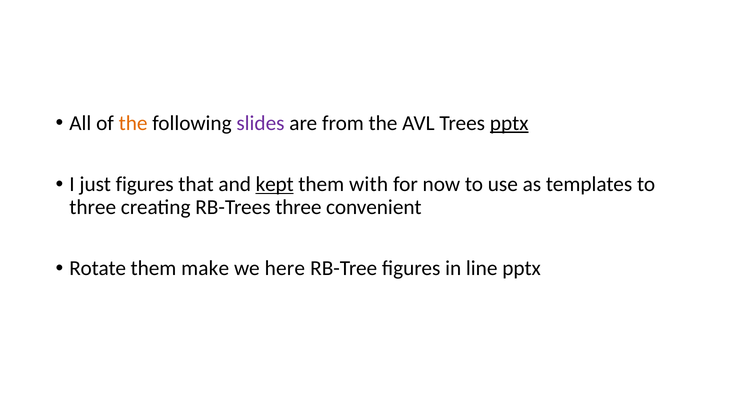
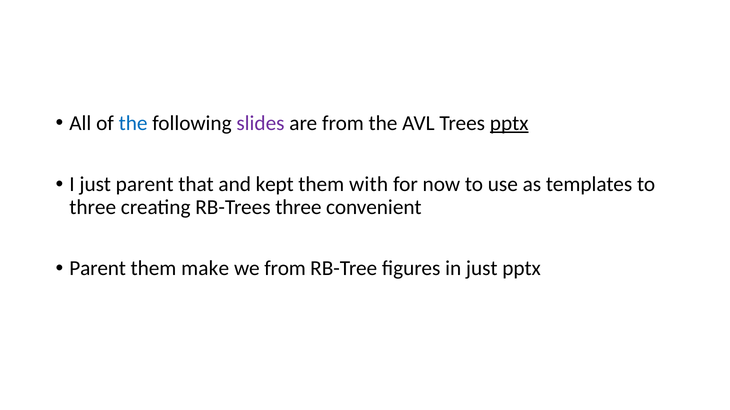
the colour: orange -> blue (133, 123)
just figures: figures -> parent (145, 185)
kept underline: present -> none (275, 185)
Rotate: Rotate -> Parent (98, 269)
we here: here -> from (285, 269)
in line: line -> just (482, 269)
